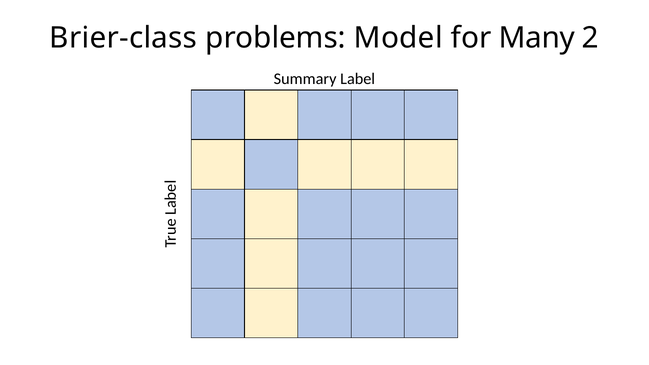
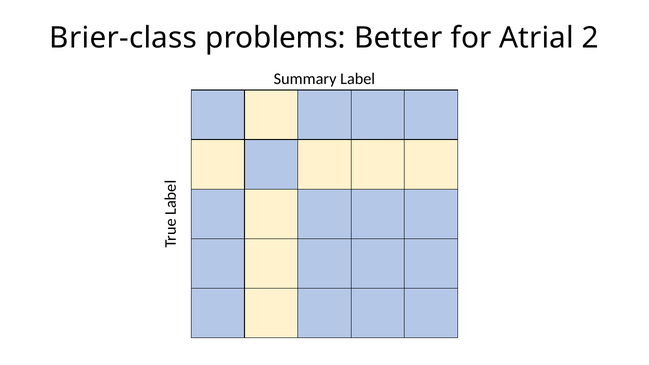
Model: Model -> Better (398, 38)
Many: Many -> Atrial (537, 38)
